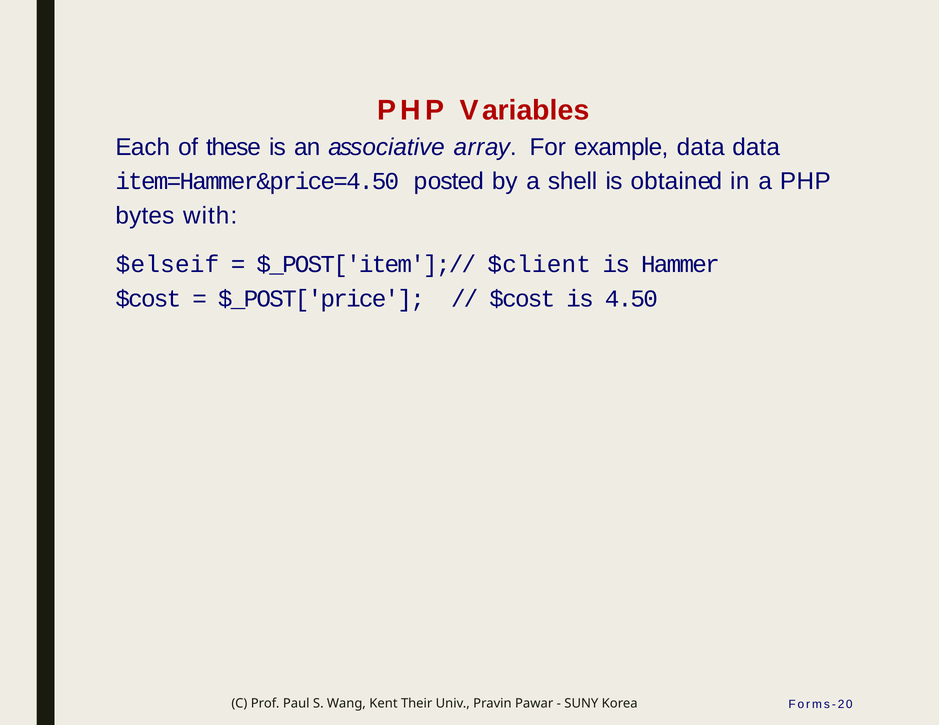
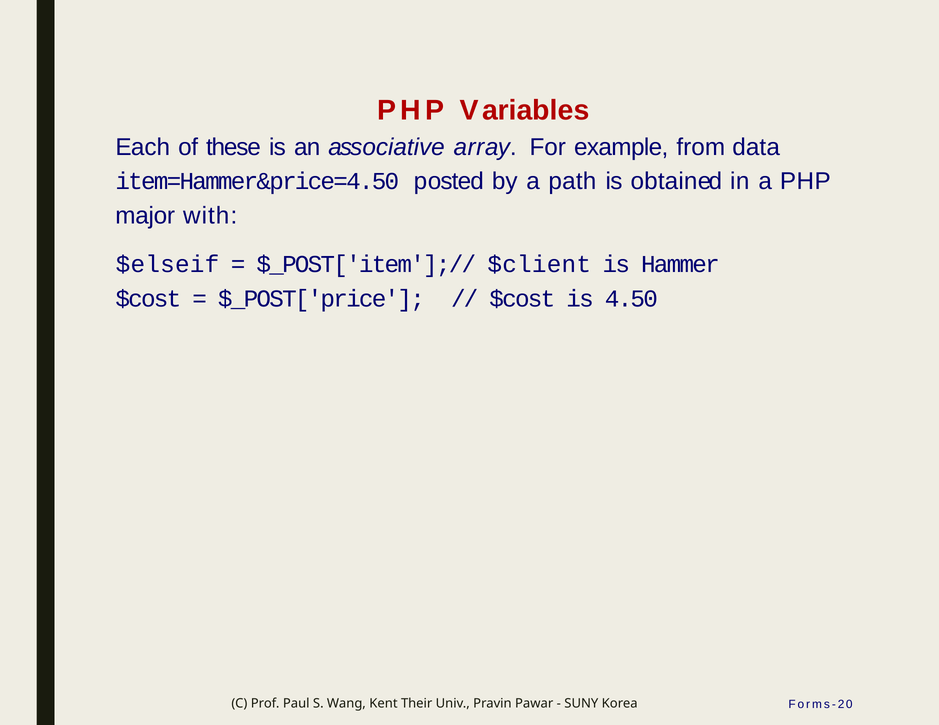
example data: data -> from (701, 147)
shell: shell -> path (572, 182)
bytes: bytes -> major (145, 216)
